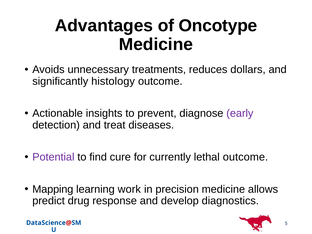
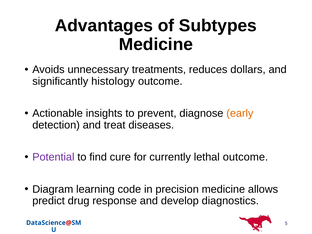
Oncotype: Oncotype -> Subtypes (218, 26)
early colour: purple -> orange (240, 113)
Mapping: Mapping -> Diagram (53, 189)
work: work -> code (129, 189)
